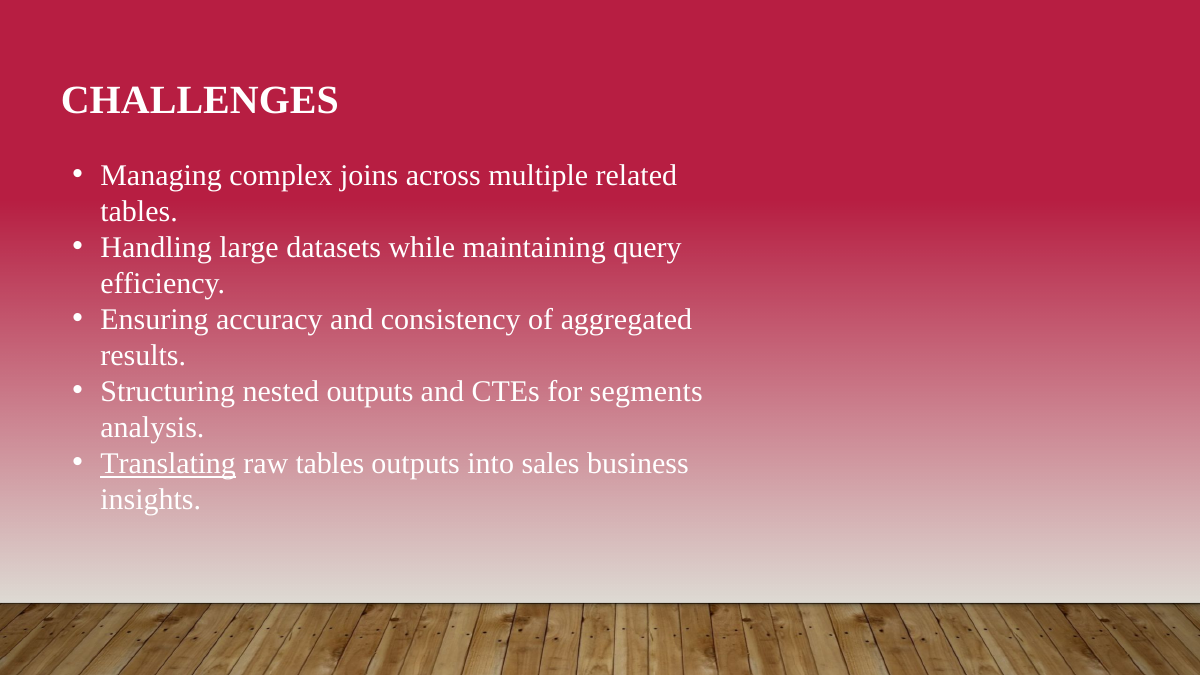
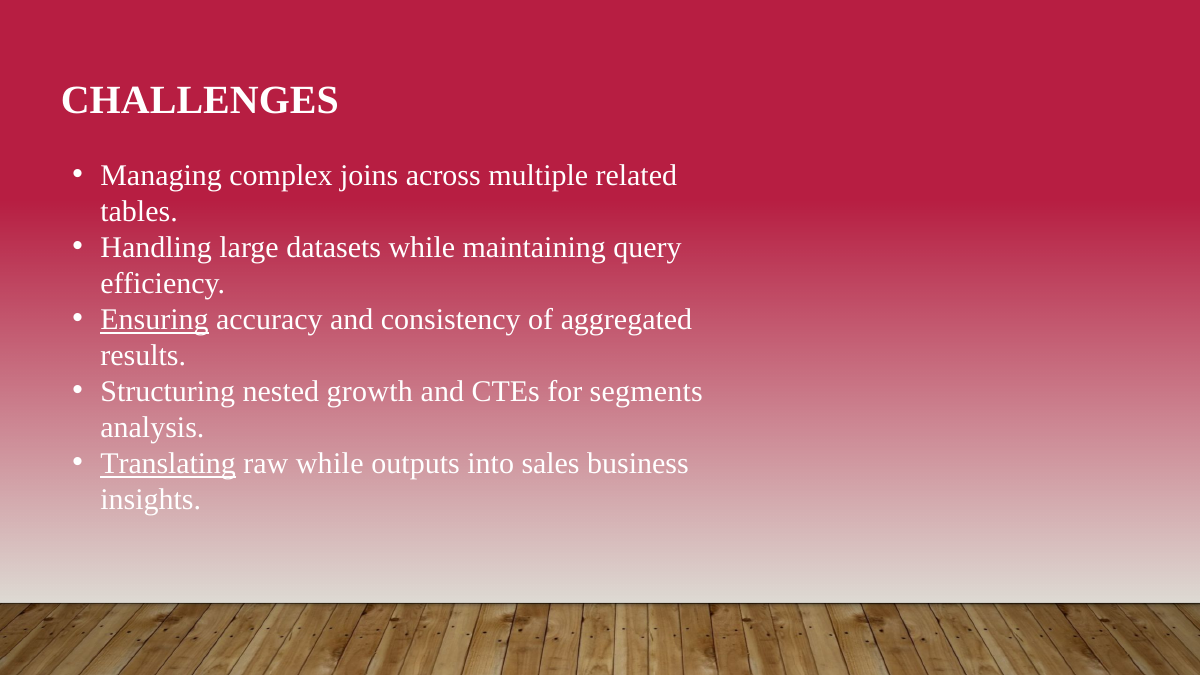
Ensuring underline: none -> present (155, 320)
nested outputs: outputs -> growth (370, 392)
raw tables: tables -> while (330, 464)
